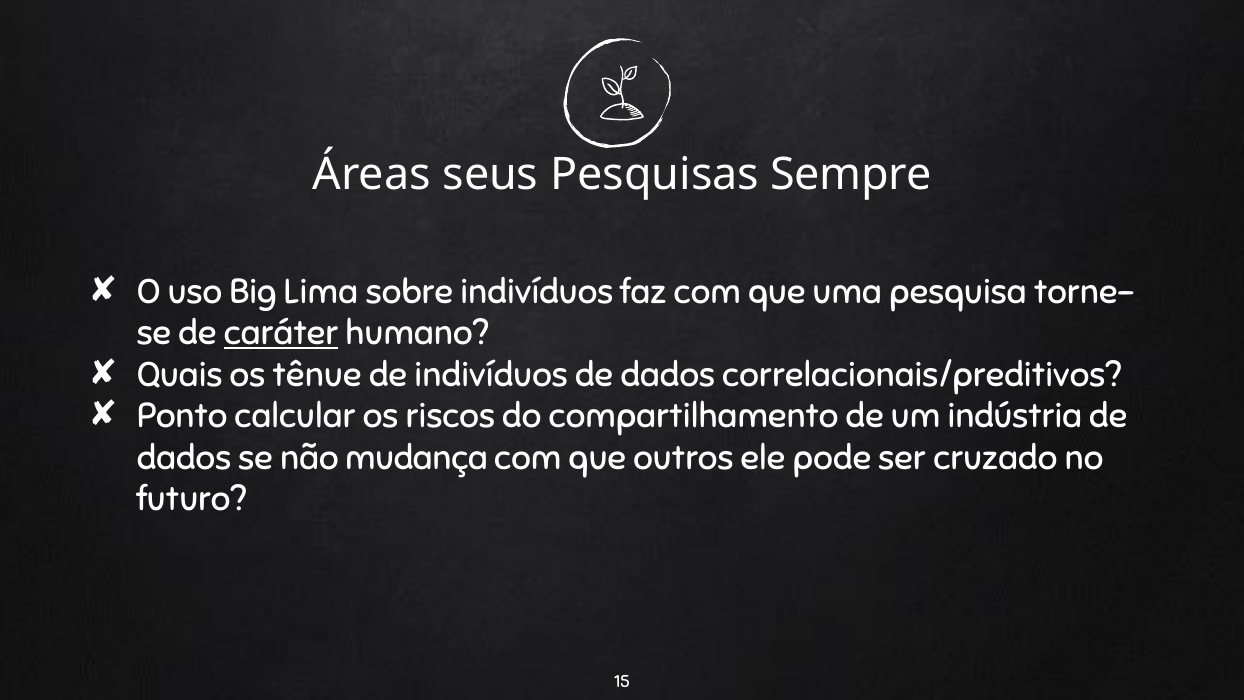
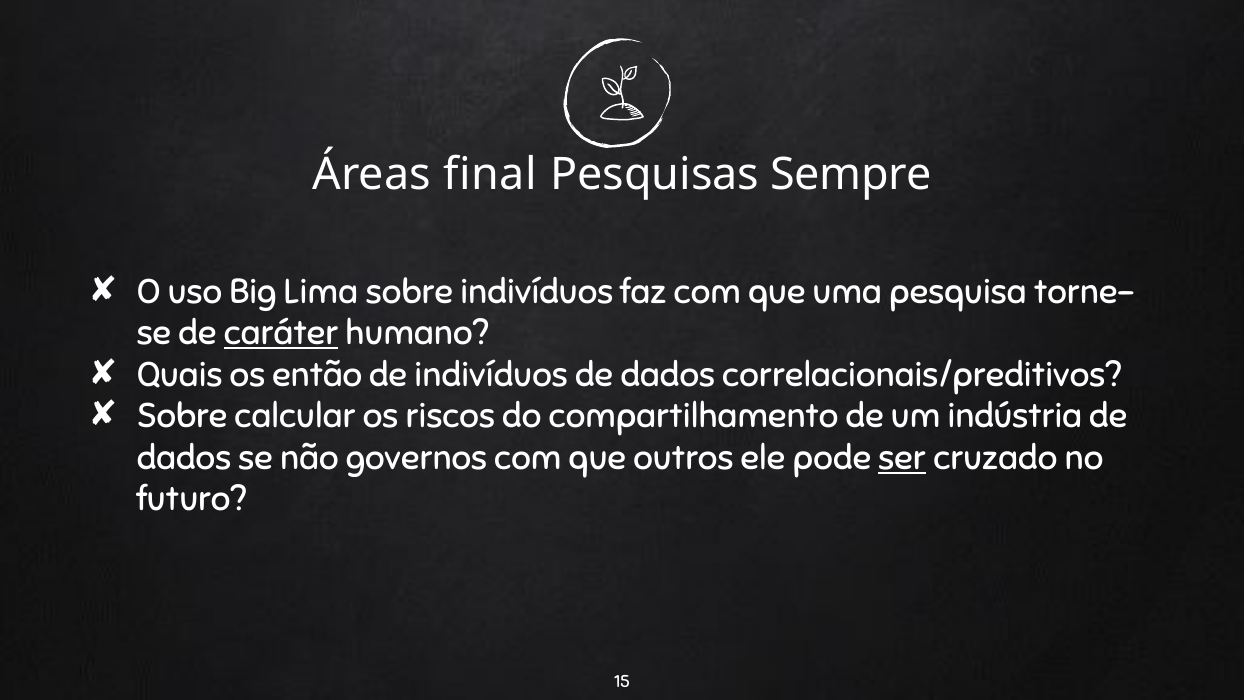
seus: seus -> final (490, 174)
tênue: tênue -> então (317, 375)
Ponto: Ponto -> Sobre (182, 416)
mudança: mudança -> governos (416, 458)
ser underline: none -> present (902, 458)
